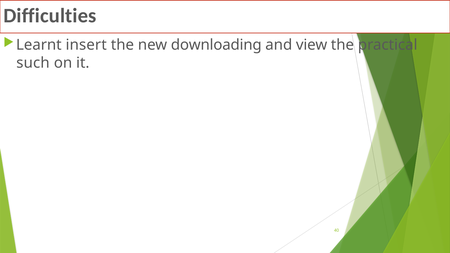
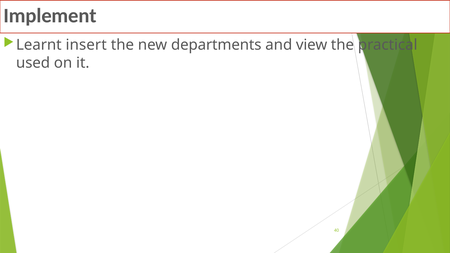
Difficulties: Difficulties -> Implement (50, 16)
downloading: downloading -> departments (216, 45)
such: such -> used (33, 63)
